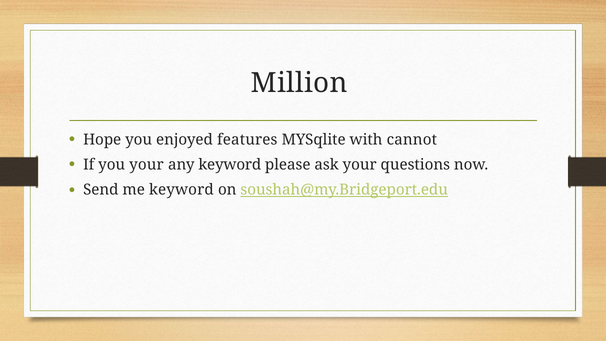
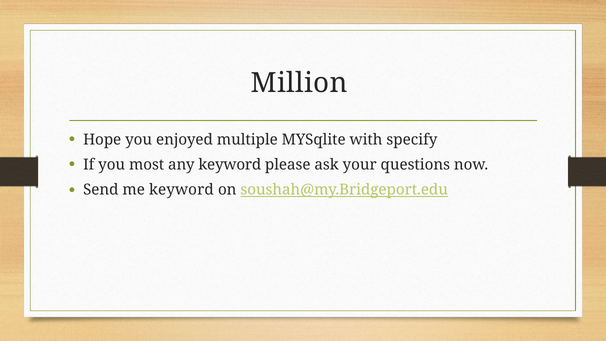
features: features -> multiple (247, 140)
cannot: cannot -> specify (412, 140)
you your: your -> most (147, 165)
